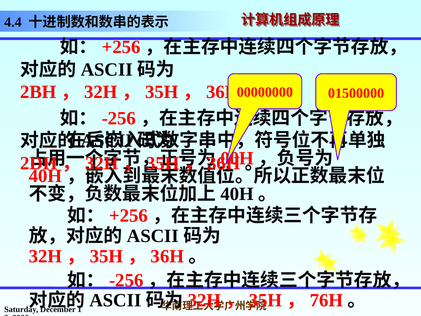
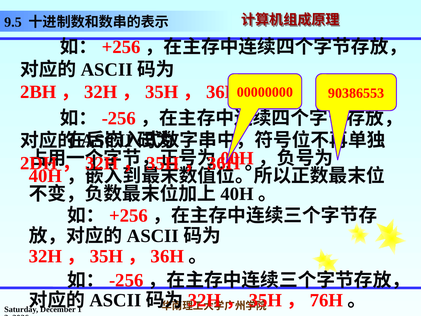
4.4: 4.4 -> 9.5 (13, 22)
01500000: 01500000 -> 90386553 (356, 93)
